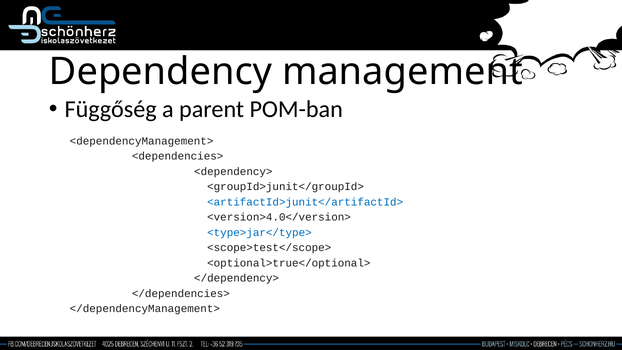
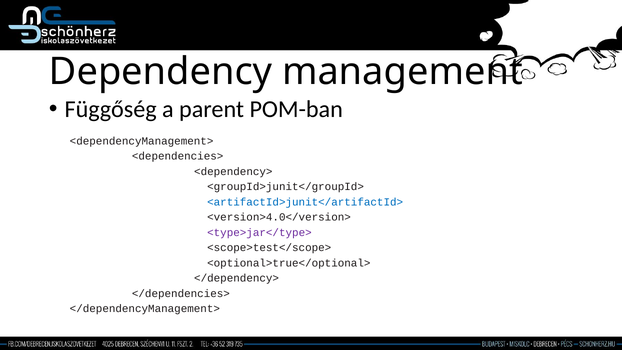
<type>jar</type> colour: blue -> purple (259, 232)
